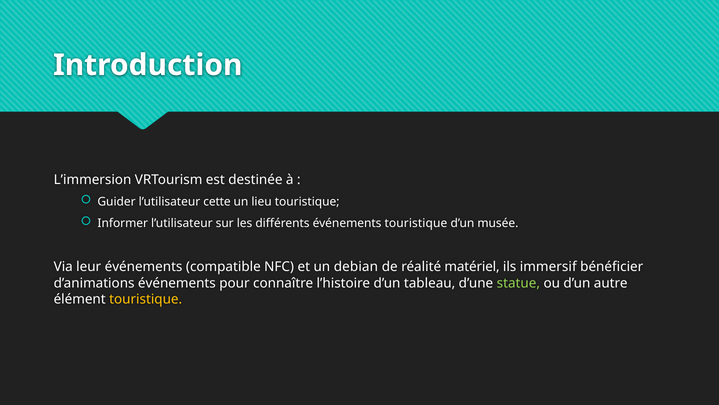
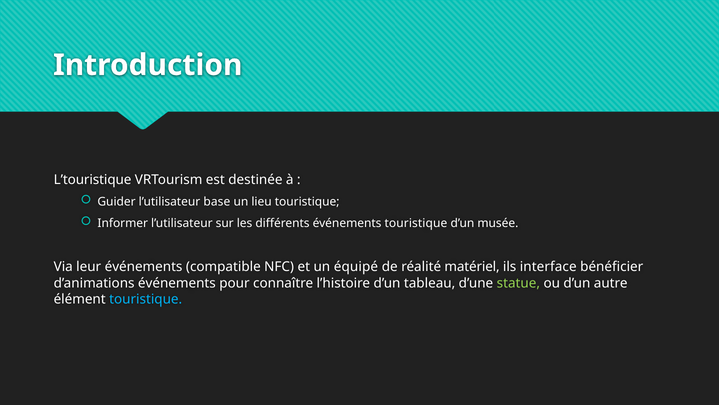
L’immersion: L’immersion -> L’touristique (93, 179)
cette: cette -> base (217, 201)
debian: debian -> équipé (356, 267)
immersif: immersif -> interface (548, 267)
touristique colour: yellow -> light blue (146, 299)
